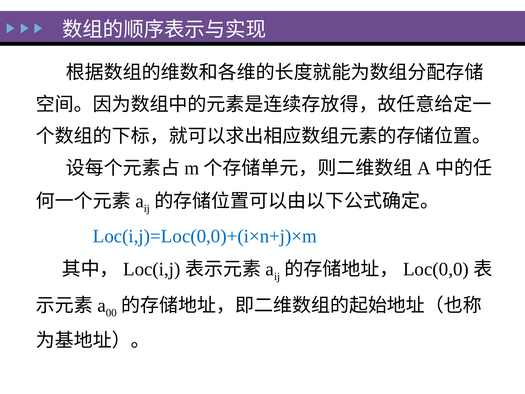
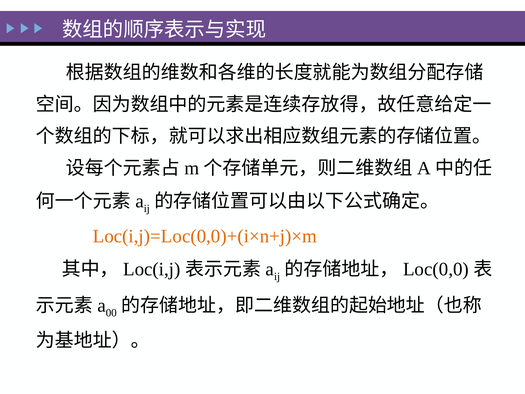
Loc(i,j)=Loc(0,0)+(i×n+j)×m colour: blue -> orange (205, 236)
